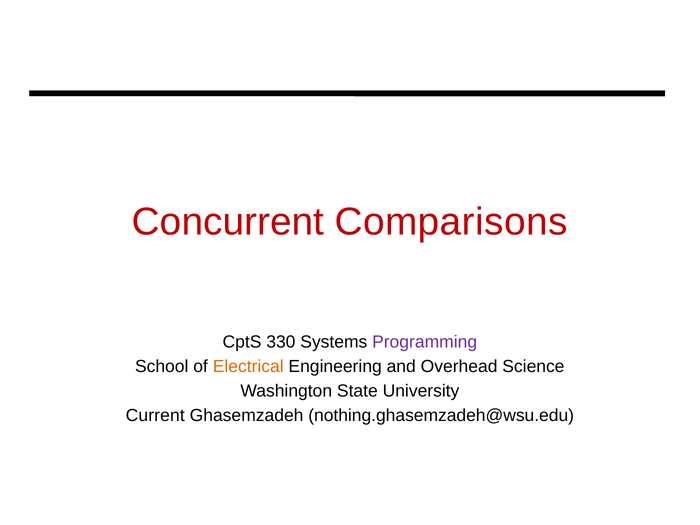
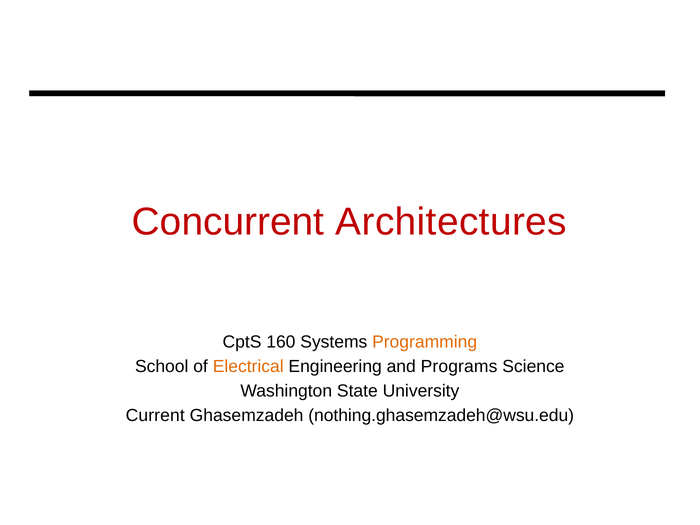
Comparisons: Comparisons -> Architectures (451, 222)
330: 330 -> 160 (281, 342)
Programming colour: purple -> orange (425, 342)
Overhead: Overhead -> Programs (459, 366)
